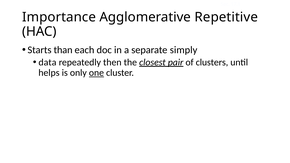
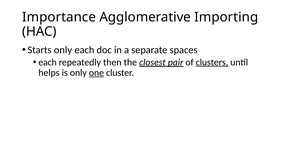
Repetitive: Repetitive -> Importing (226, 17)
Starts than: than -> only (63, 50)
simply: simply -> spaces (184, 50)
data: data -> each (48, 62)
clusters underline: none -> present (212, 62)
